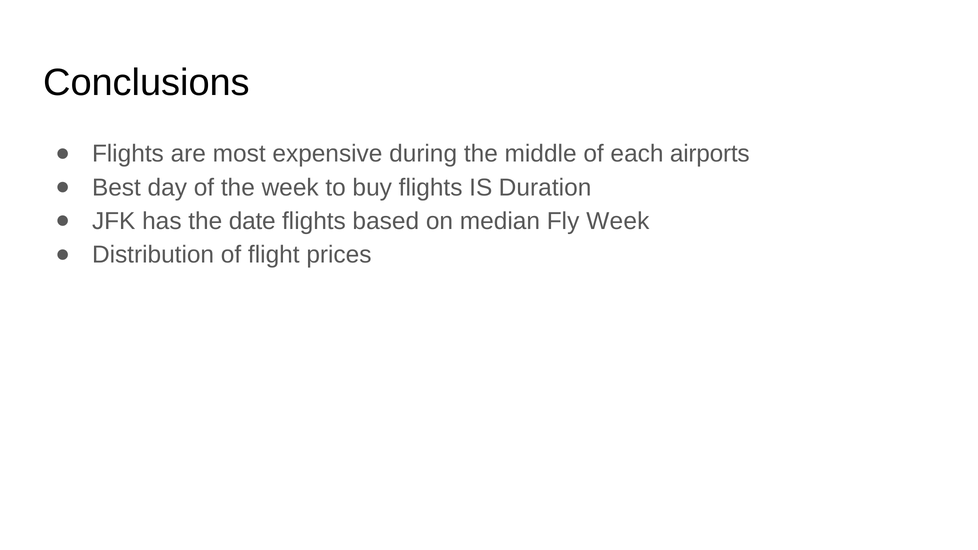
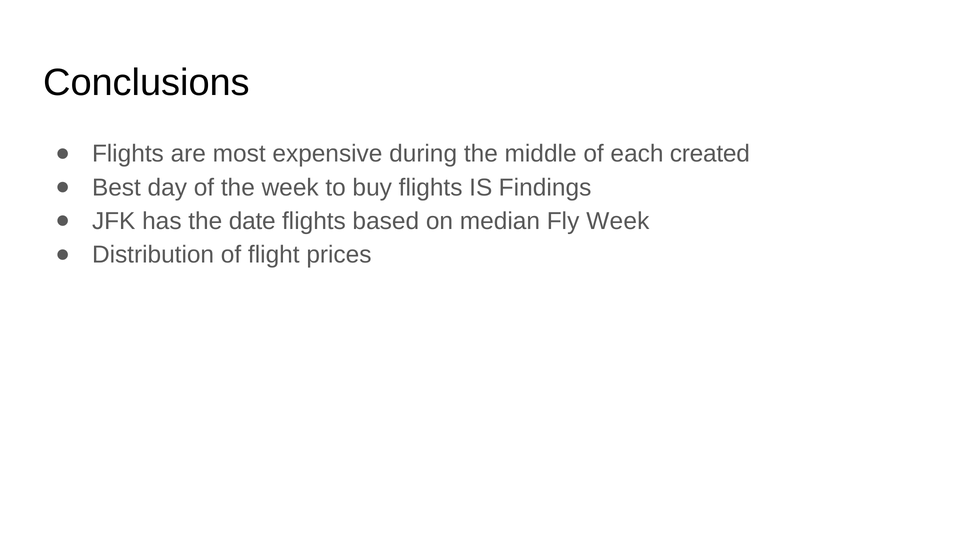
airports: airports -> created (710, 154)
Duration: Duration -> Findings (545, 188)
